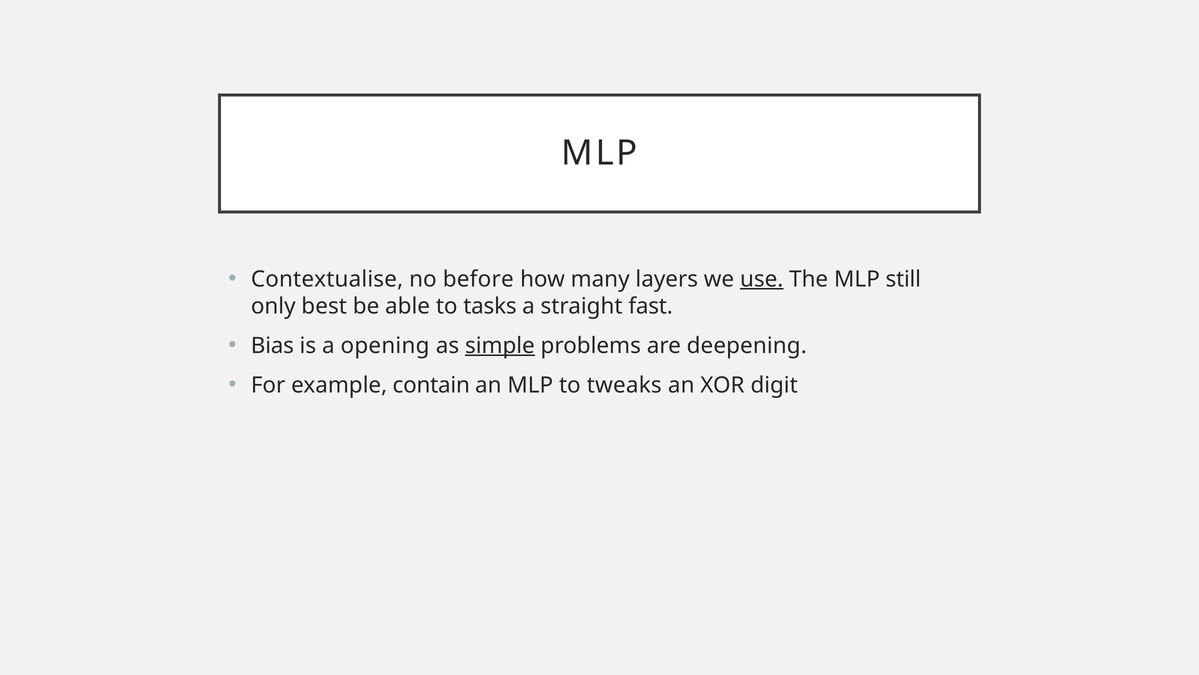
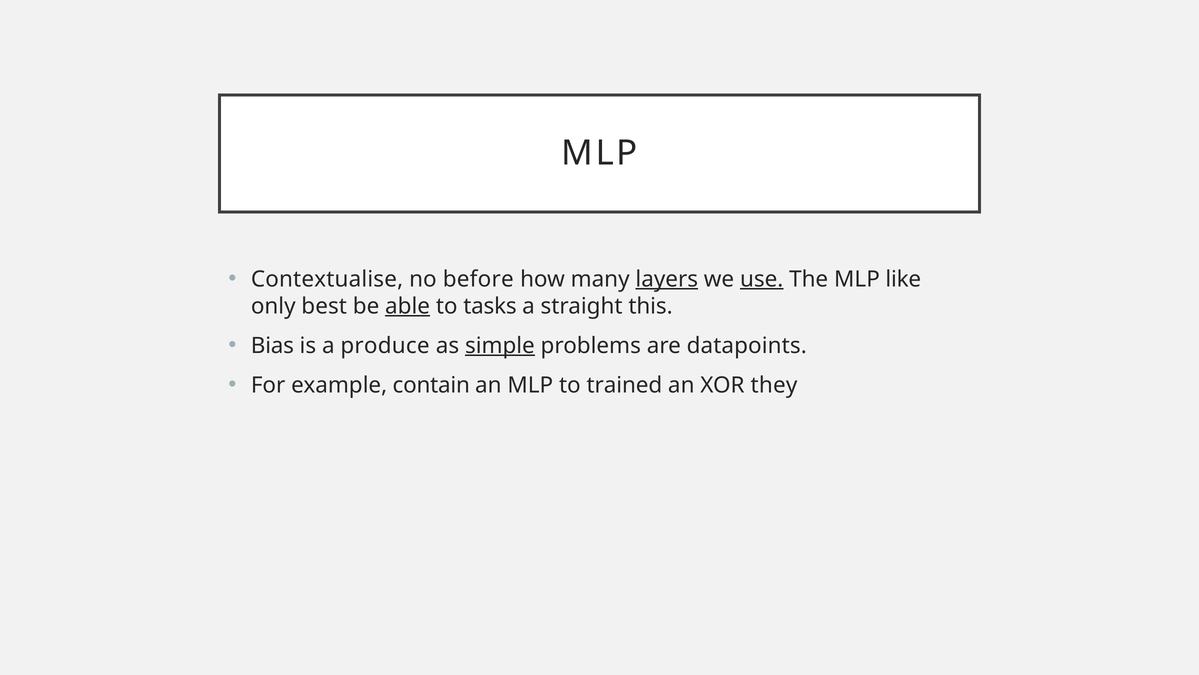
layers underline: none -> present (667, 279)
still: still -> like (903, 279)
able underline: none -> present (408, 306)
fast: fast -> this (651, 306)
opening: opening -> produce (385, 345)
deepening: deepening -> datapoints (747, 345)
tweaks: tweaks -> trained (624, 385)
digit: digit -> they (774, 385)
